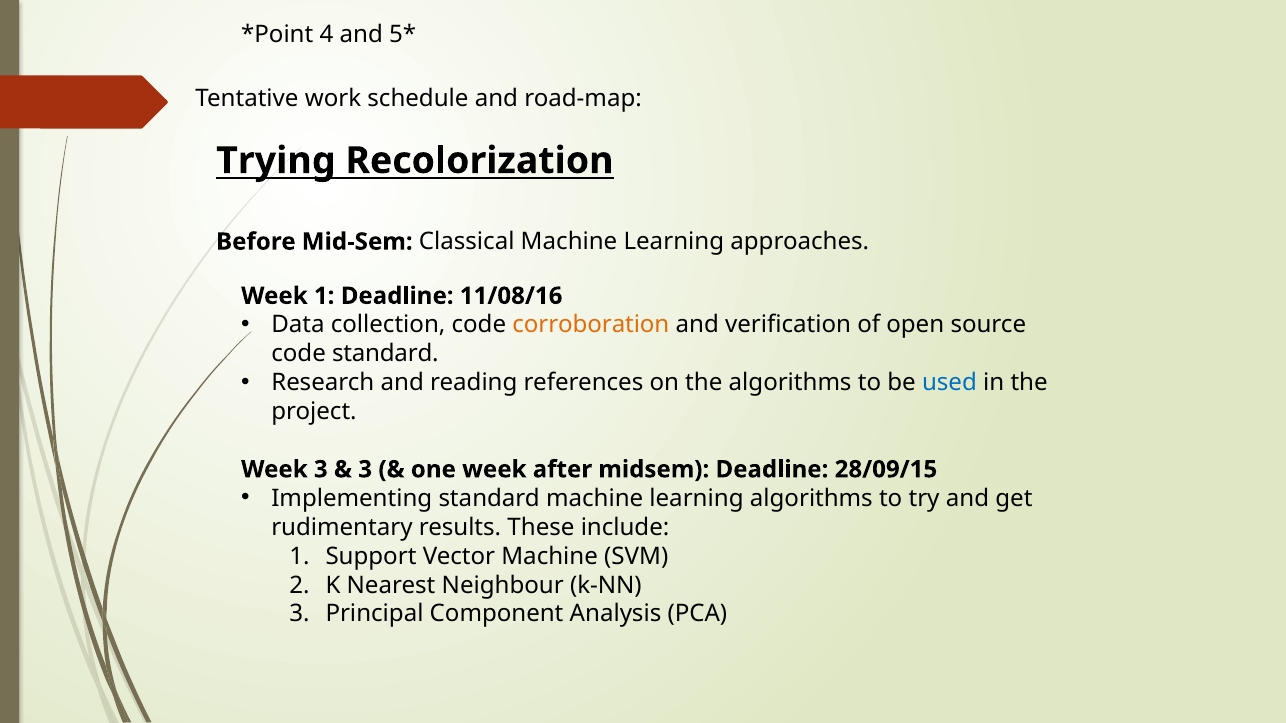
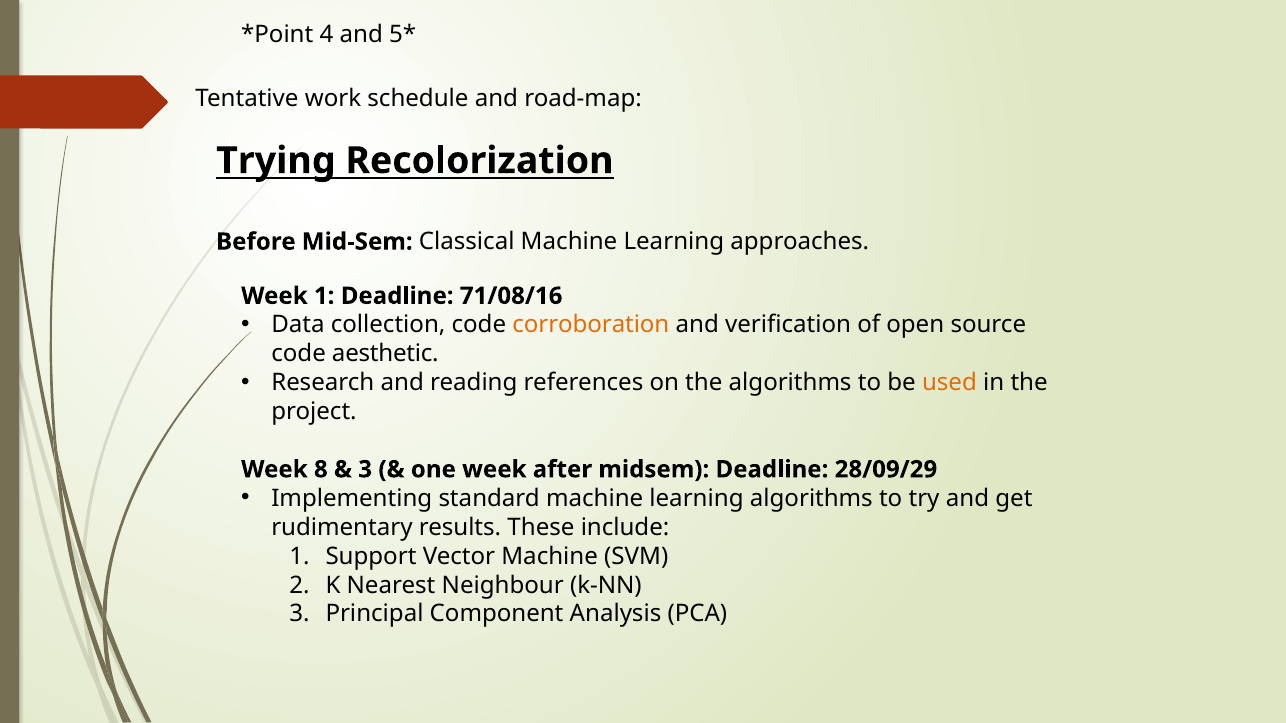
11/08/16: 11/08/16 -> 71/08/16 (511, 296)
code standard: standard -> aesthetic (385, 354)
used colour: blue -> orange (949, 383)
Week 3: 3 -> 8 (321, 470)
28/09/15: 28/09/15 -> 28/09/29 (886, 470)
